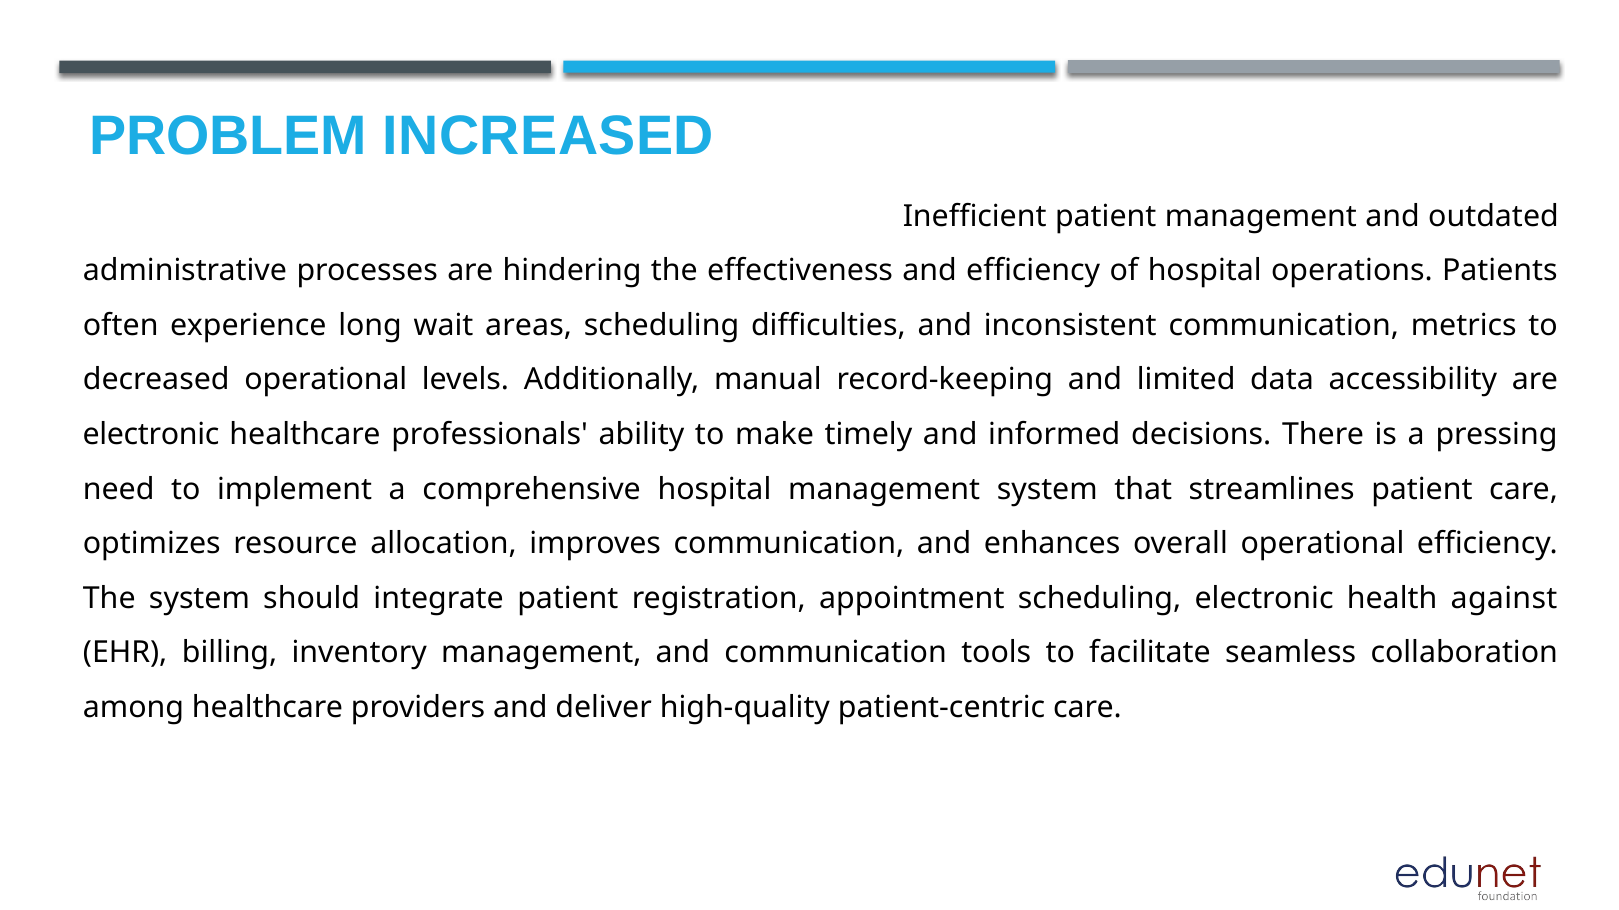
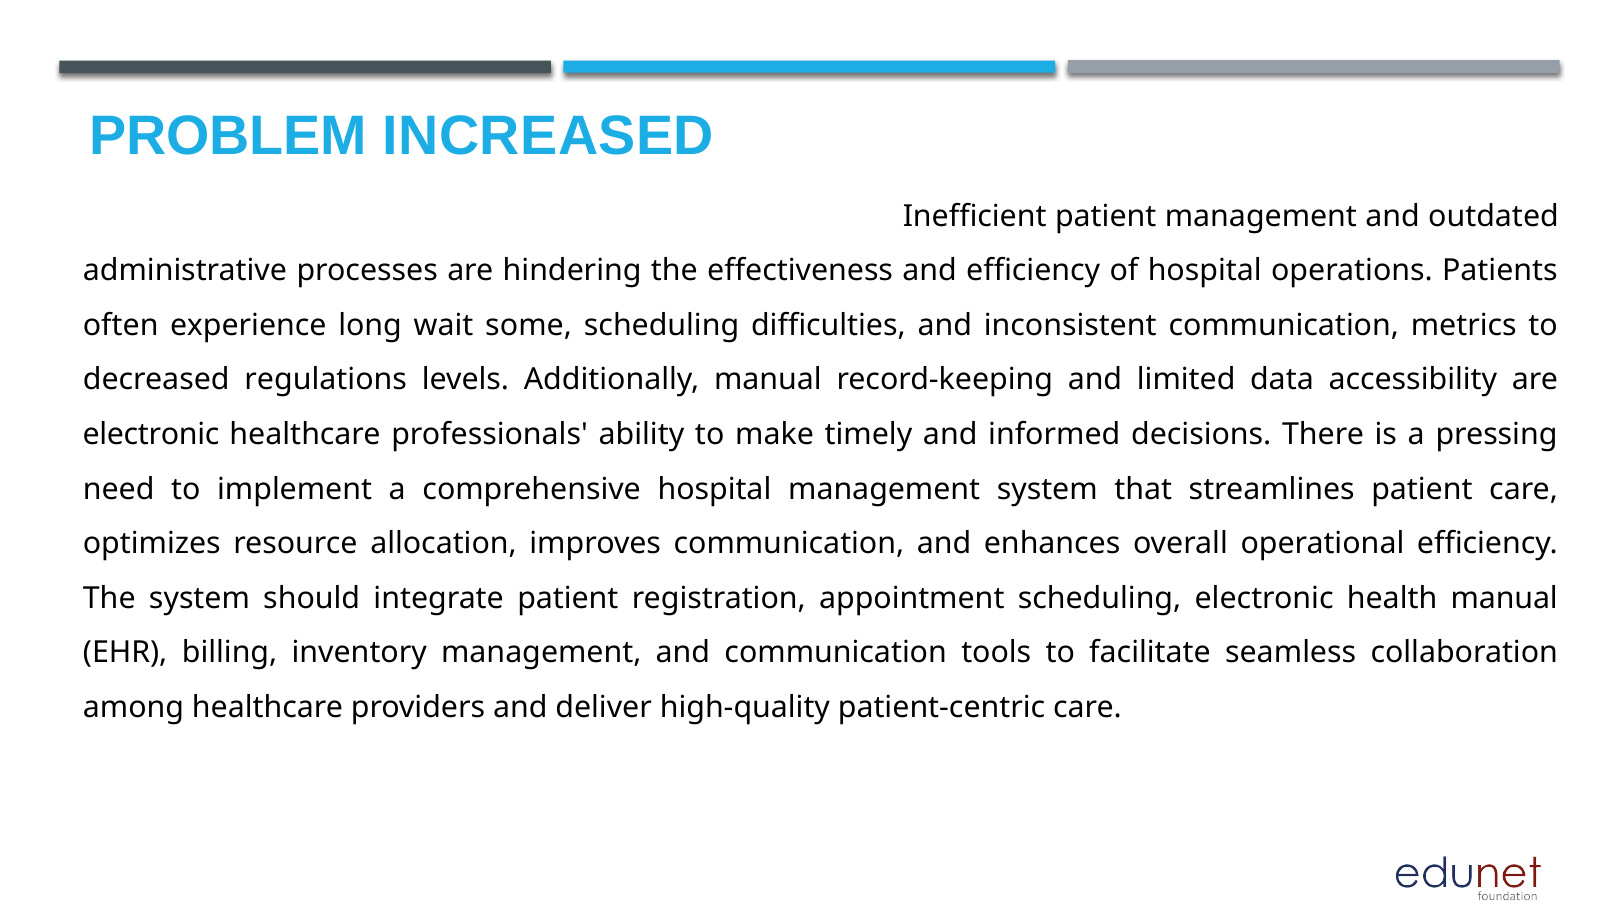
areas: areas -> some (529, 326)
decreased operational: operational -> regulations (326, 380)
health against: against -> manual (1504, 599)
